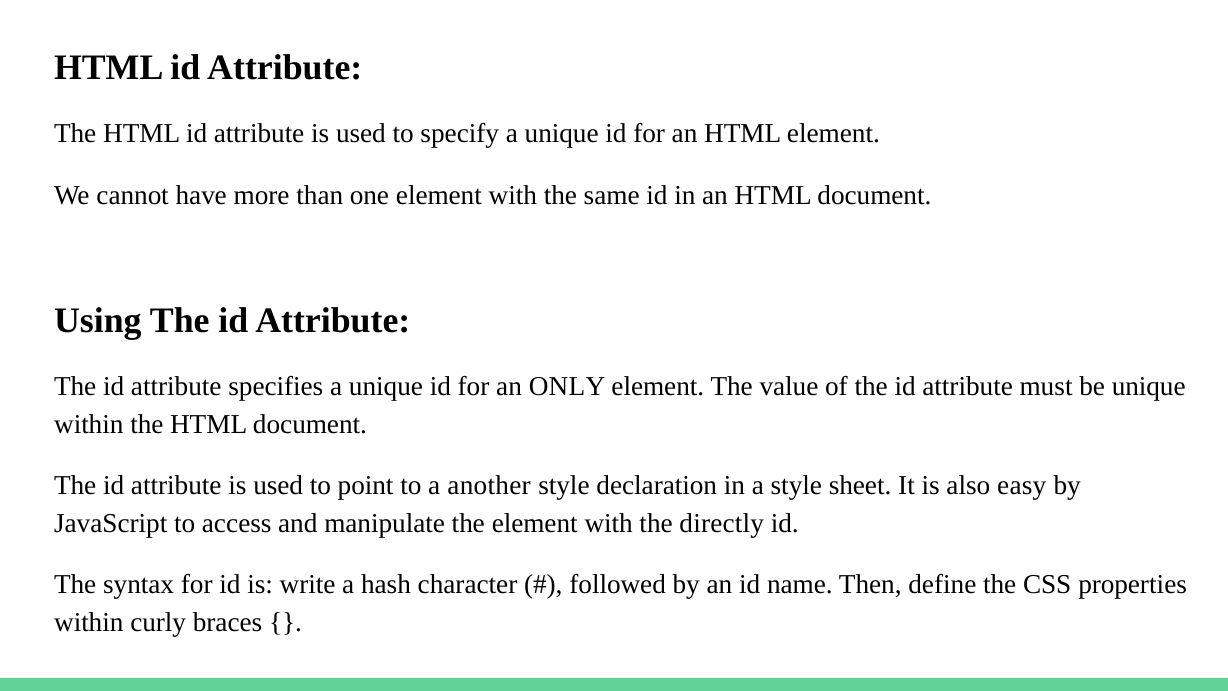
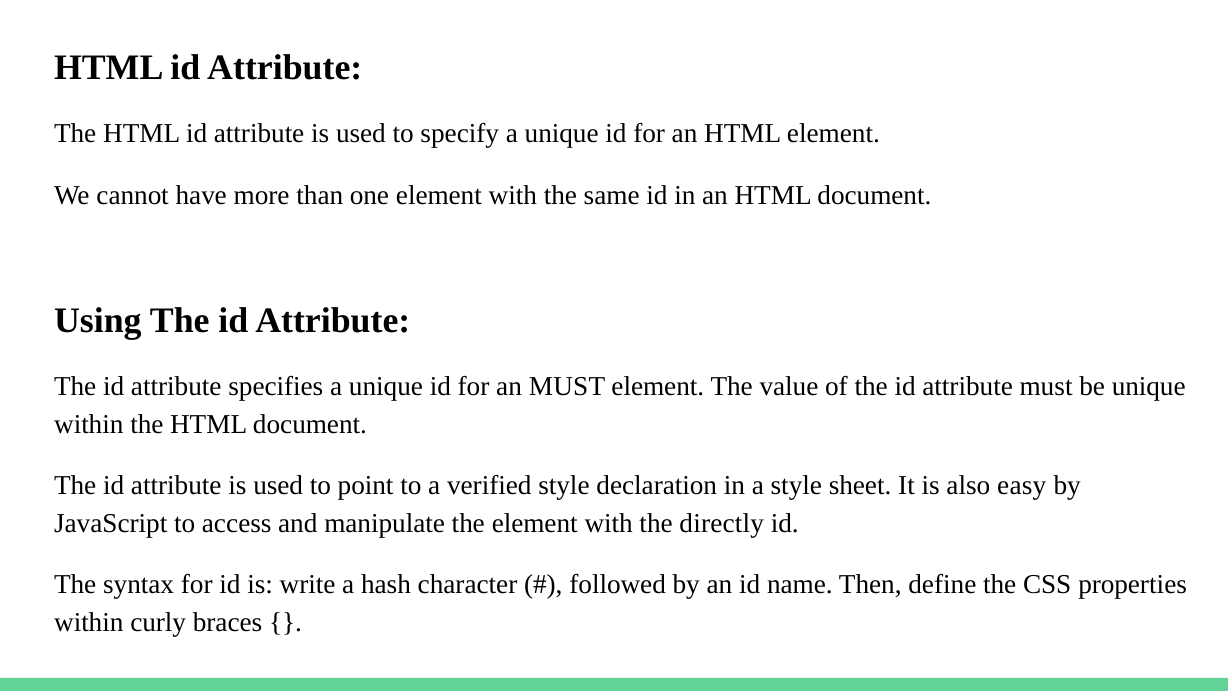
an ONLY: ONLY -> MUST (567, 386)
another: another -> verified (489, 485)
